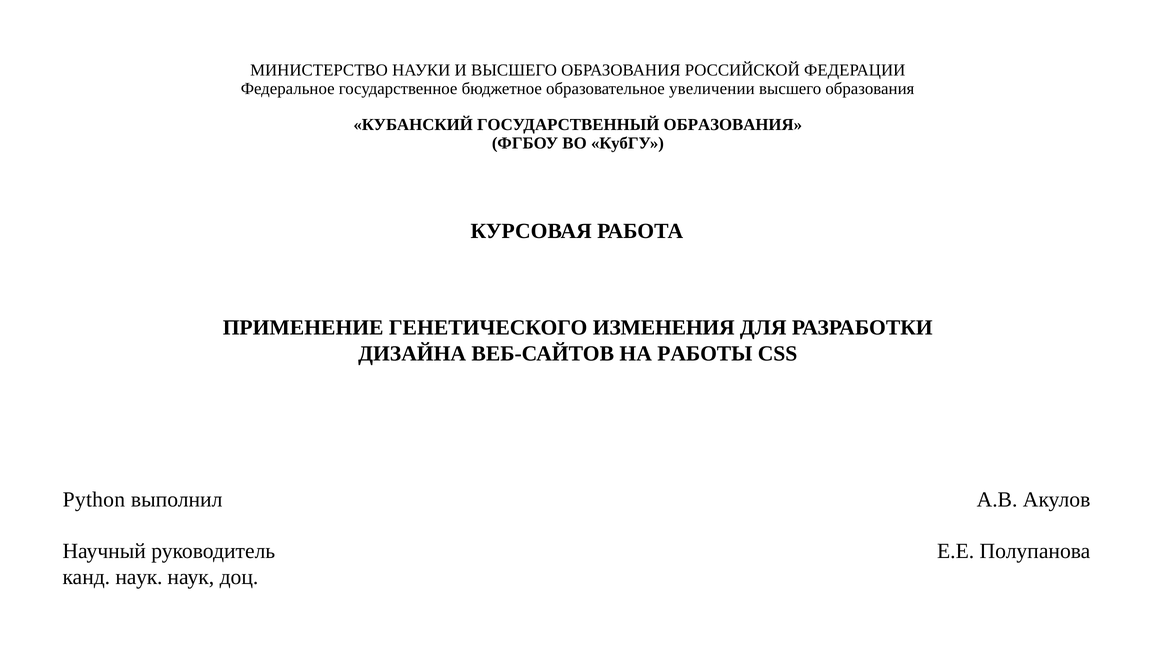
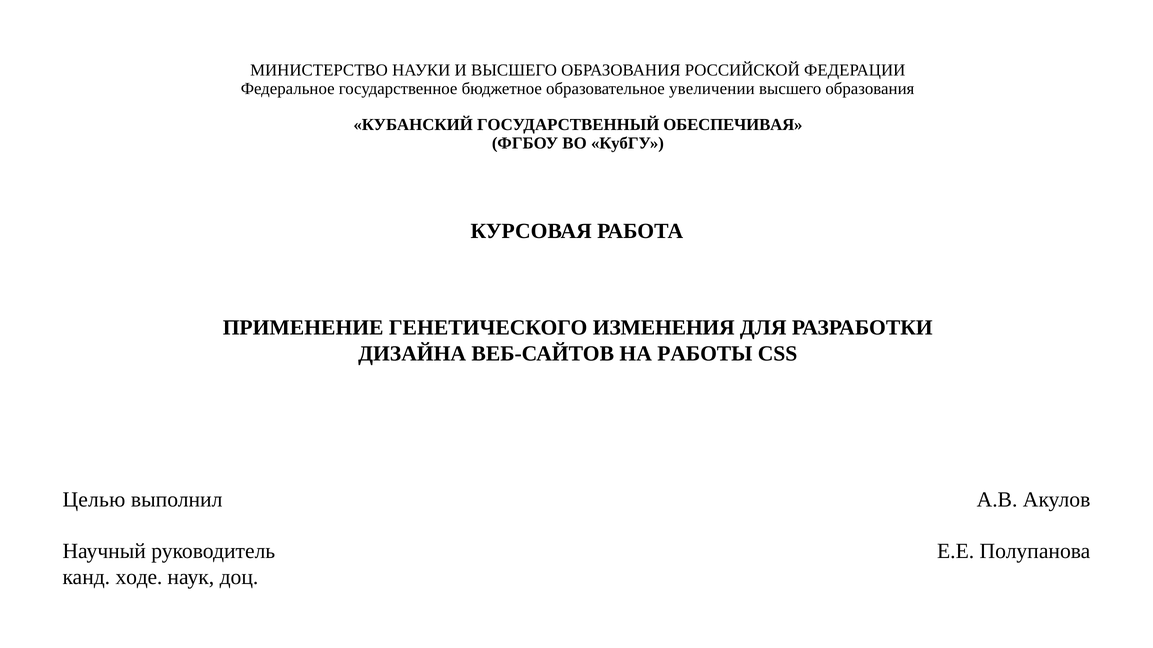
ГОСУДАРСТВЕННЫЙ ОБРАЗОВАНИЯ: ОБРАЗОВАНИЯ -> ОБЕСПЕЧИВАЯ (733, 125)
Python: Python -> Целью (94, 500)
канд наук: наук -> ходе (139, 578)
